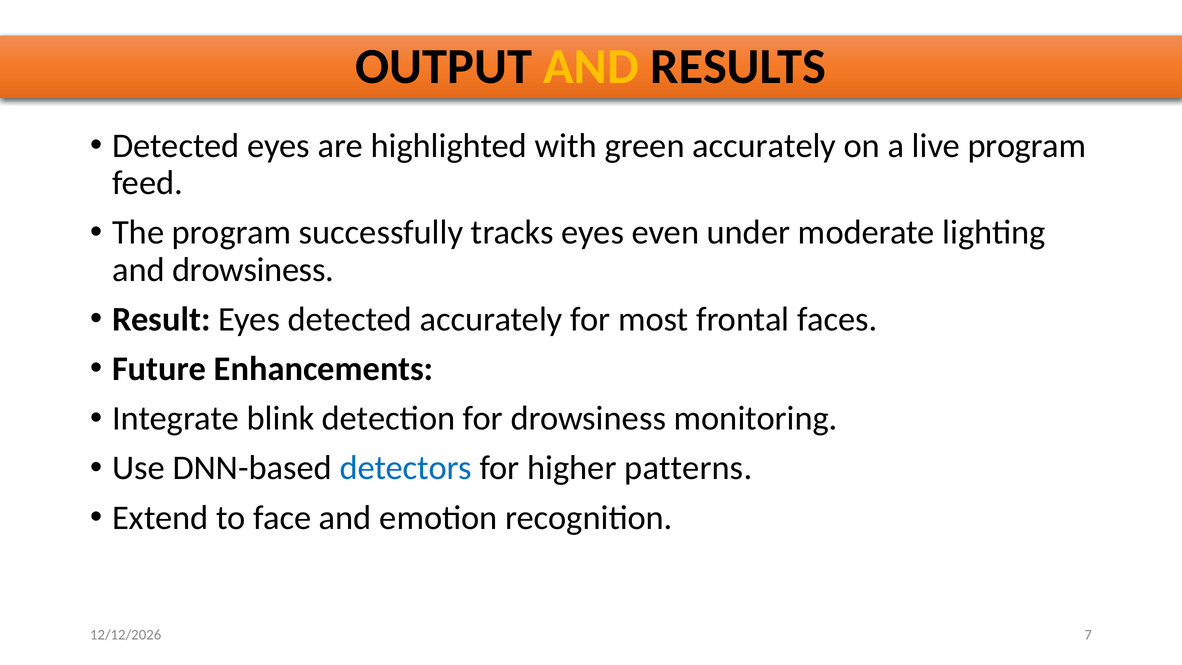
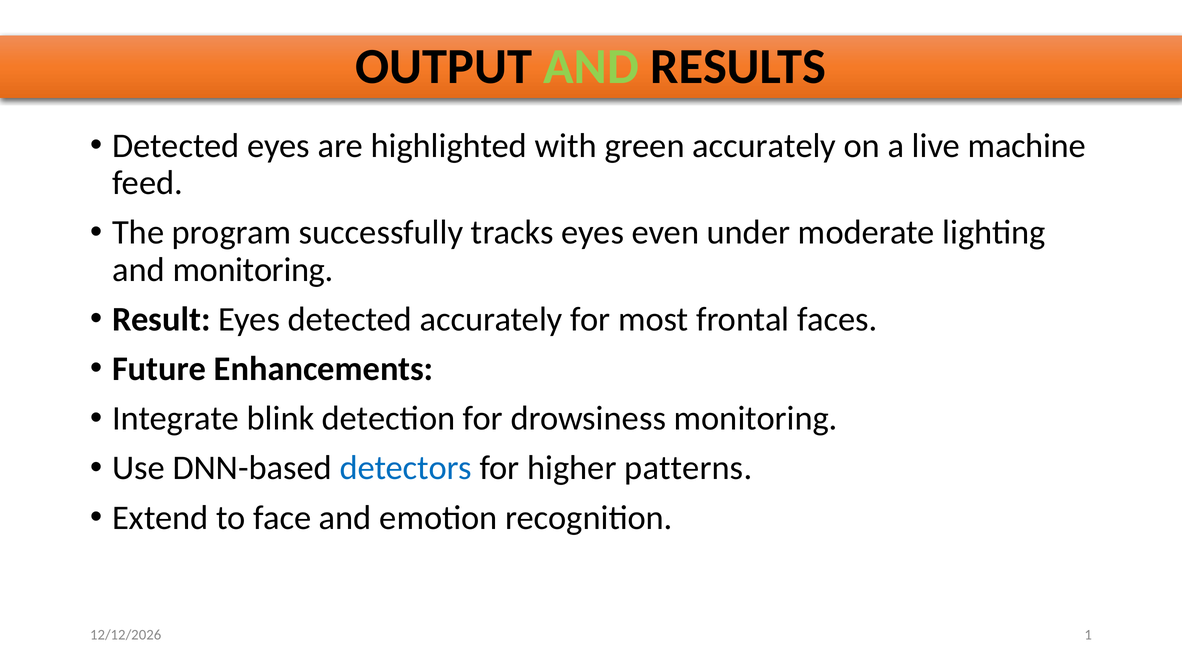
AND colour: yellow -> light green (591, 67)
live program: program -> machine (1027, 146)
and drowsiness: drowsiness -> monitoring (253, 270)
7: 7 -> 1 (1088, 635)
